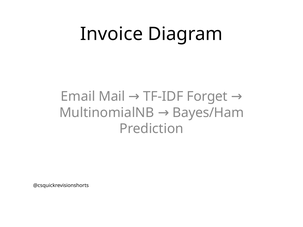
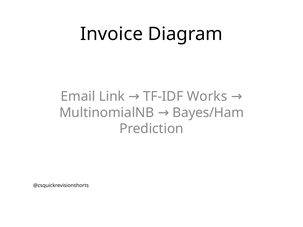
Mail: Mail -> Link (112, 97)
Forget: Forget -> Works (207, 97)
